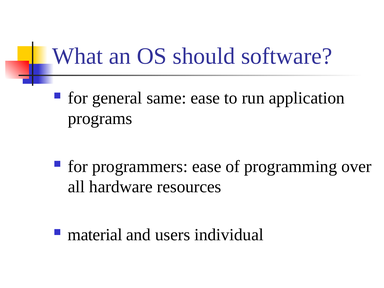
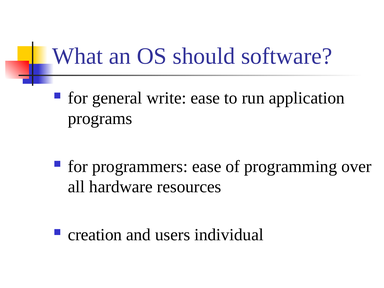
same: same -> write (166, 98)
material: material -> creation (95, 235)
